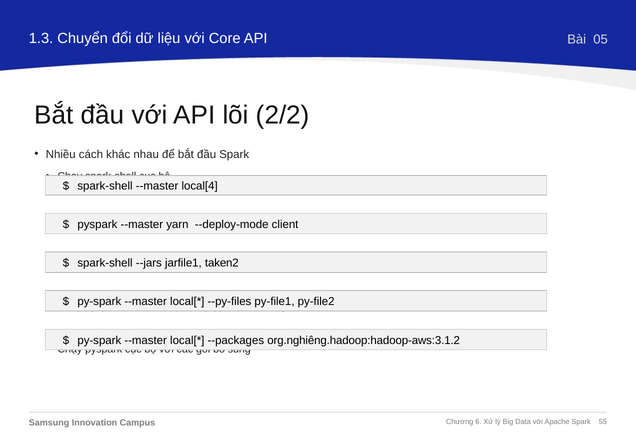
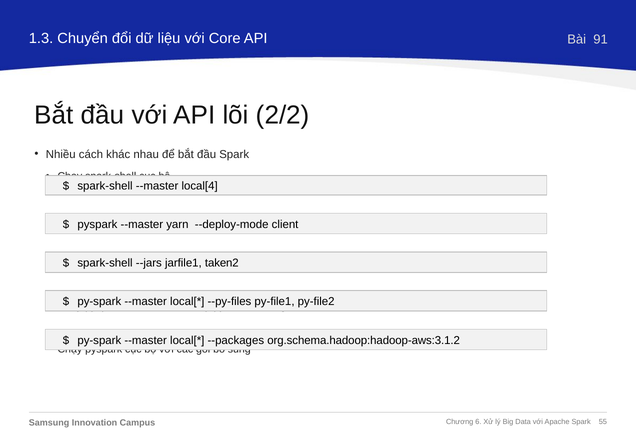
05: 05 -> 91 (601, 40)
org.nghiêng.hadoop:hadoop-aws:3.1.2: org.nghiêng.hadoop:hadoop-aws:3.1.2 -> org.schema.hadoop:hadoop-aws:3.1.2 (364, 340)
